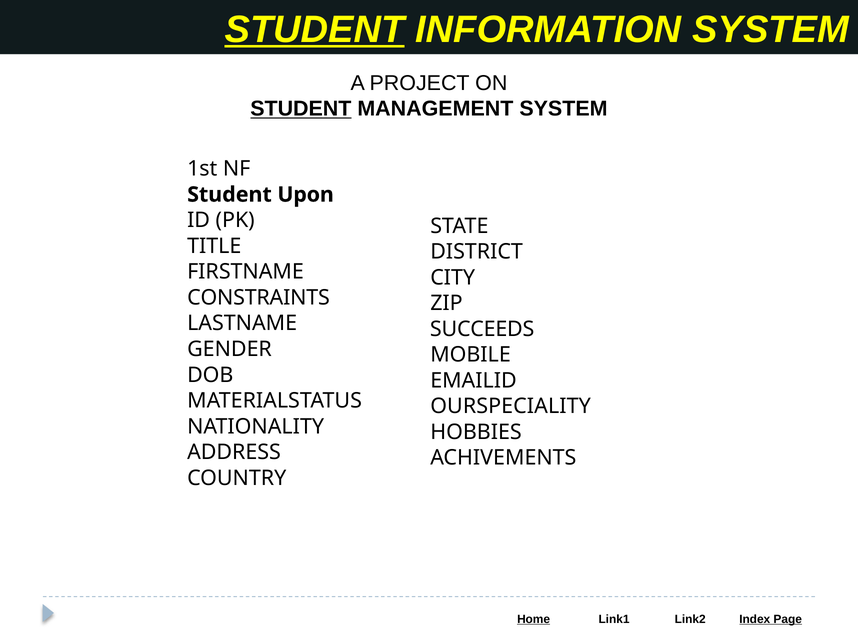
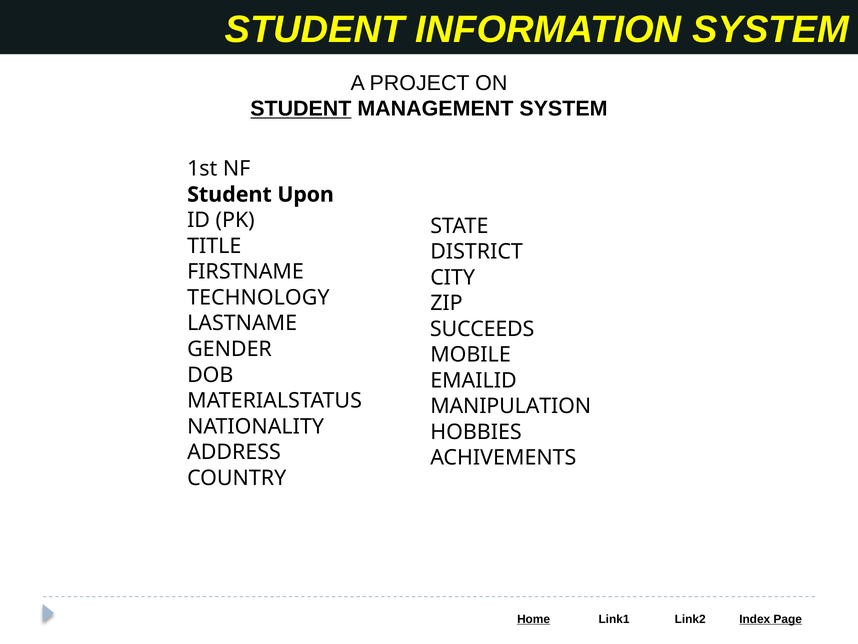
STUDENT underline: present -> none (315, 30)
CONSTRAINTS: CONSTRAINTS -> TECHNOLOGY (258, 297)
OURSPECIALITY: OURSPECIALITY -> MANIPULATION (511, 406)
